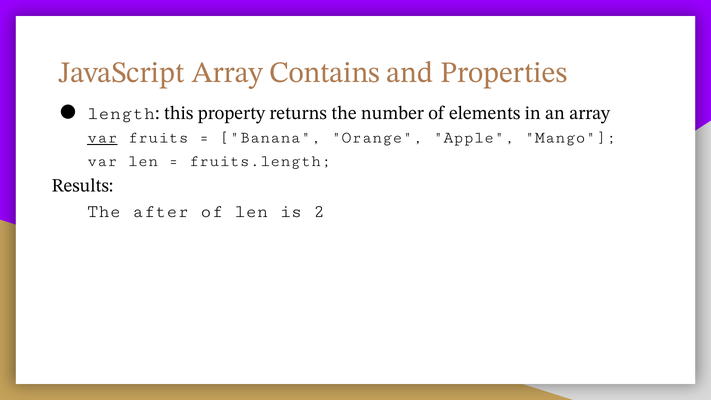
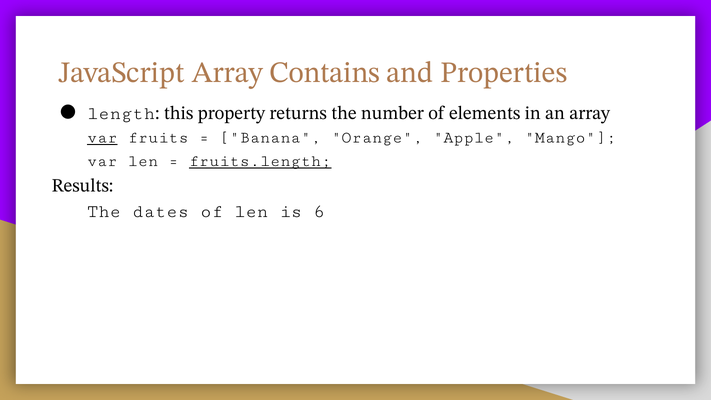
fruits.length underline: none -> present (260, 161)
after: after -> dates (161, 211)
2: 2 -> 6 (319, 211)
